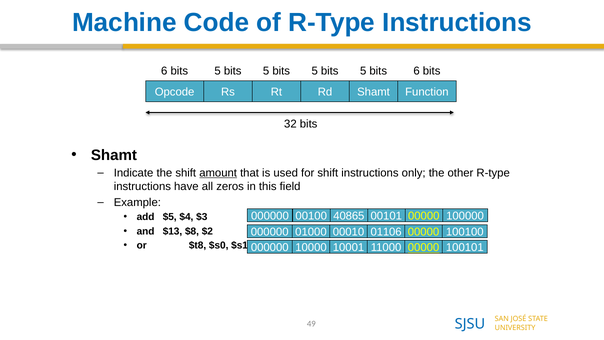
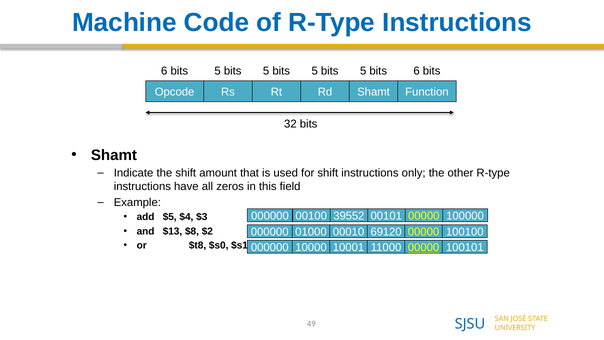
amount underline: present -> none (218, 173)
40865: 40865 -> 39552 (349, 216)
01106: 01106 -> 69120 (386, 232)
